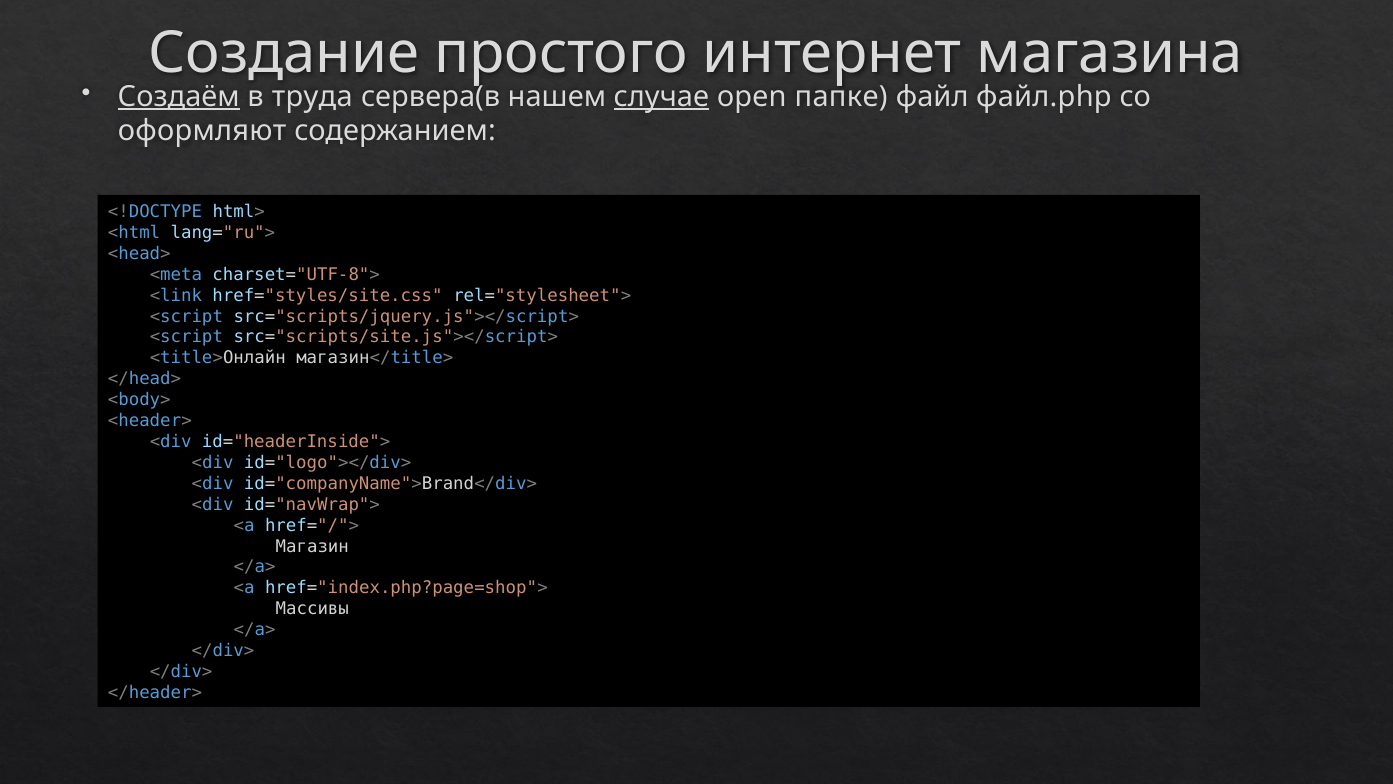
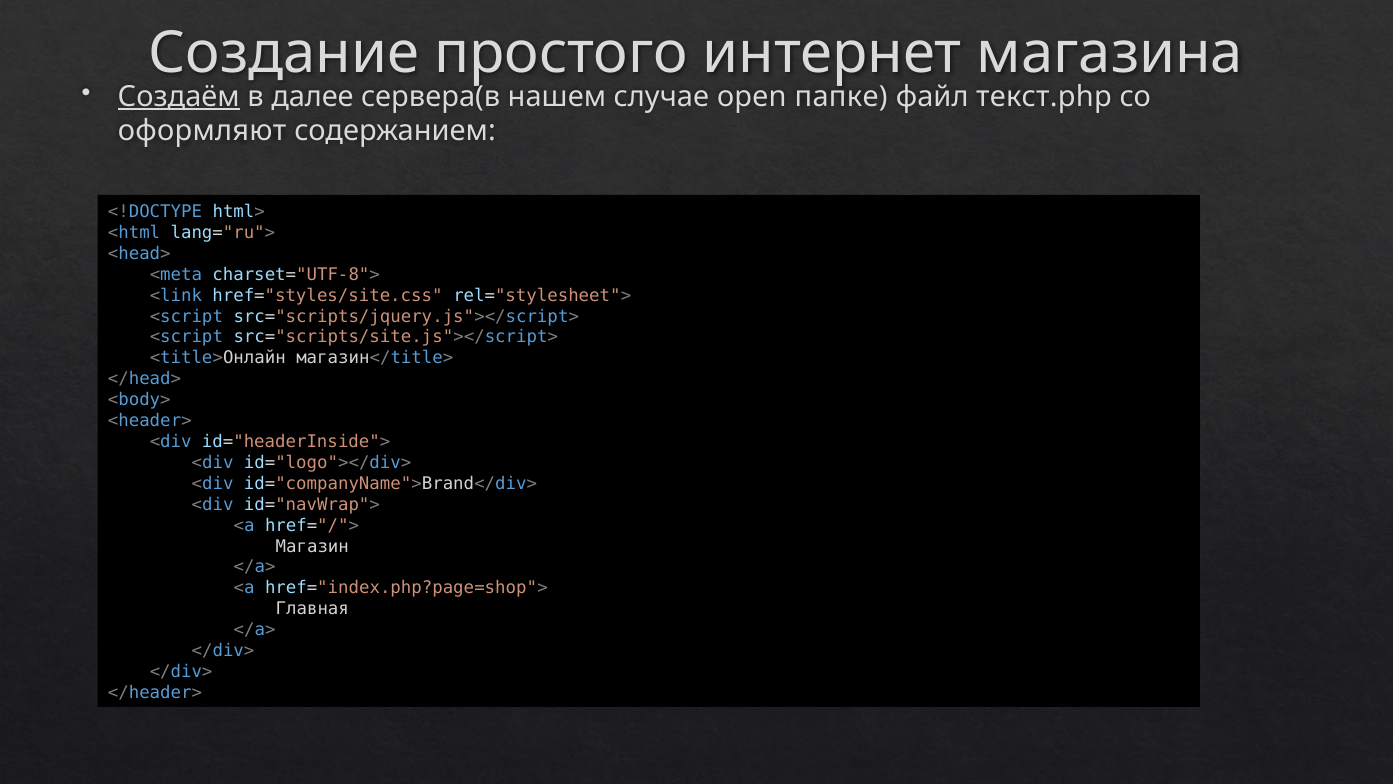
труда: труда -> далее (313, 96)
случае underline: present -> none (661, 96)
файл.php: файл.php -> текст.php (1044, 96)
Массивы: Массивы -> Главная (312, 609)
